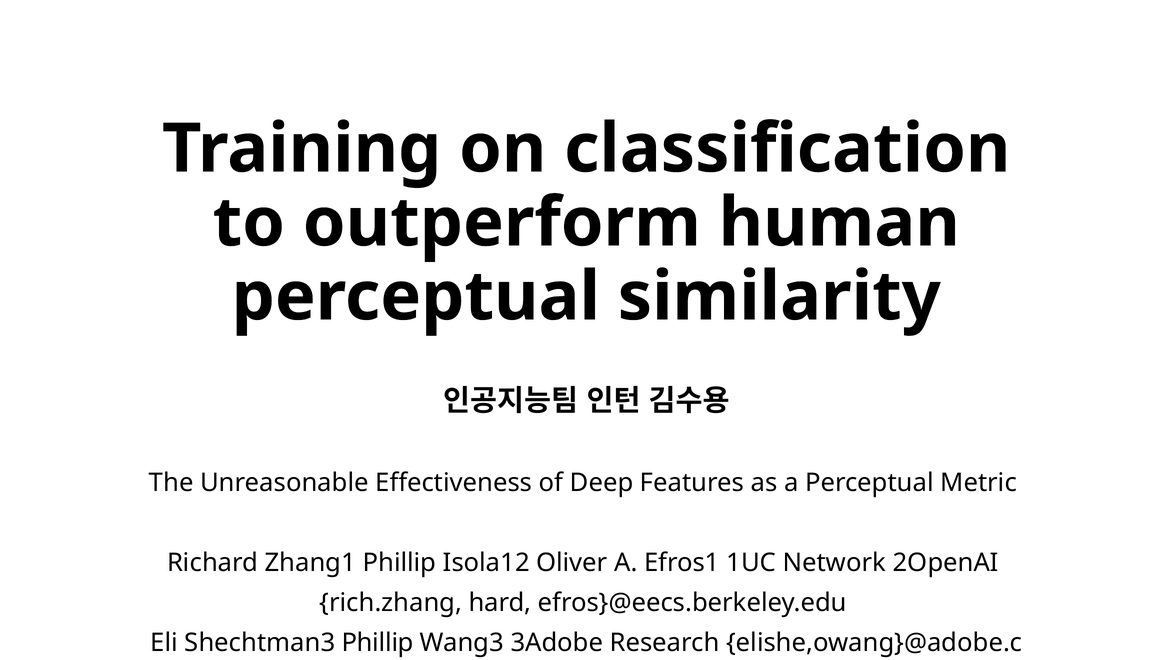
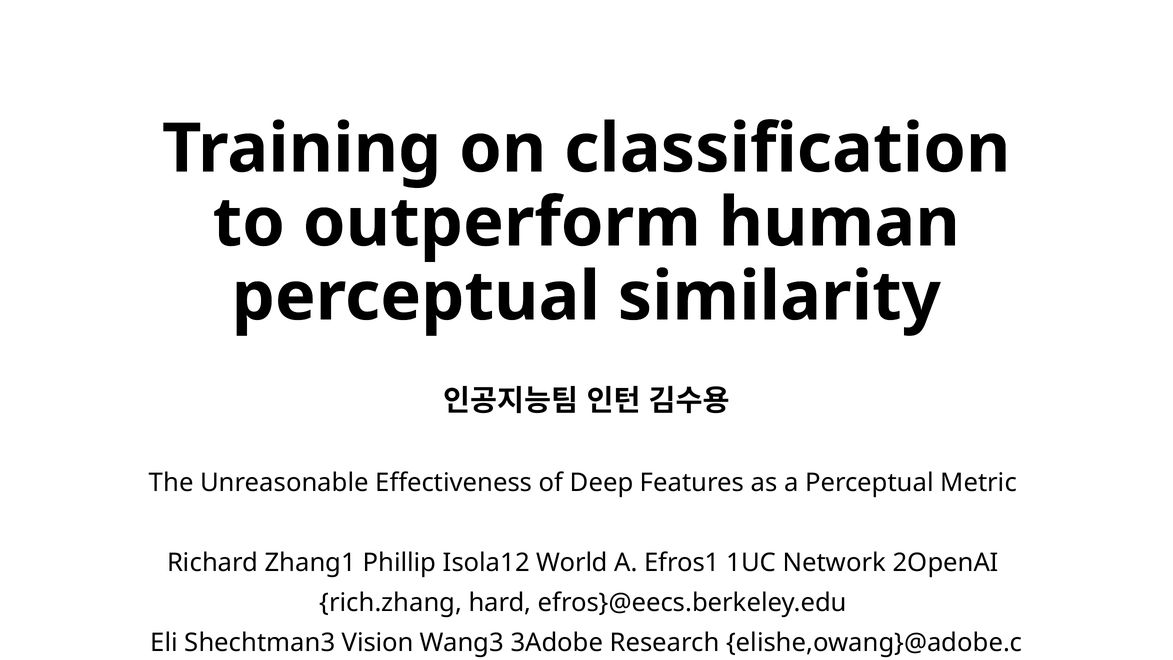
Oliver: Oliver -> World (572, 562)
Shechtman3 Phillip: Phillip -> Vision (378, 642)
